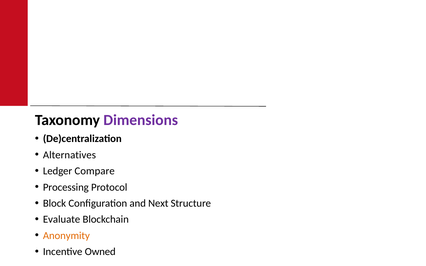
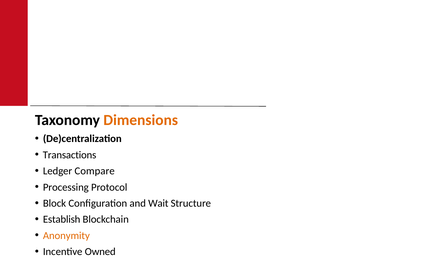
Dimensions colour: purple -> orange (141, 120)
Alternatives: Alternatives -> Transactions (70, 155)
Next: Next -> Wait (158, 203)
Evaluate: Evaluate -> Establish (62, 220)
